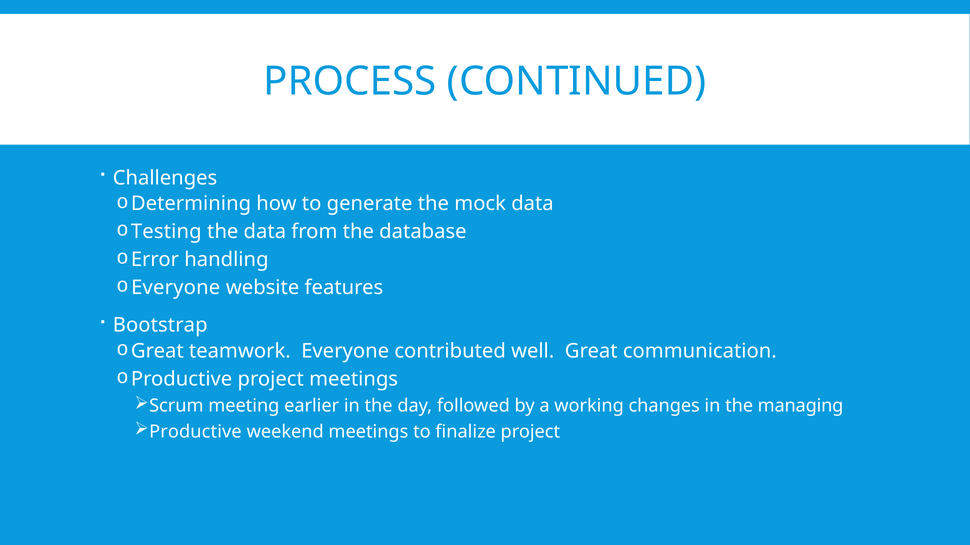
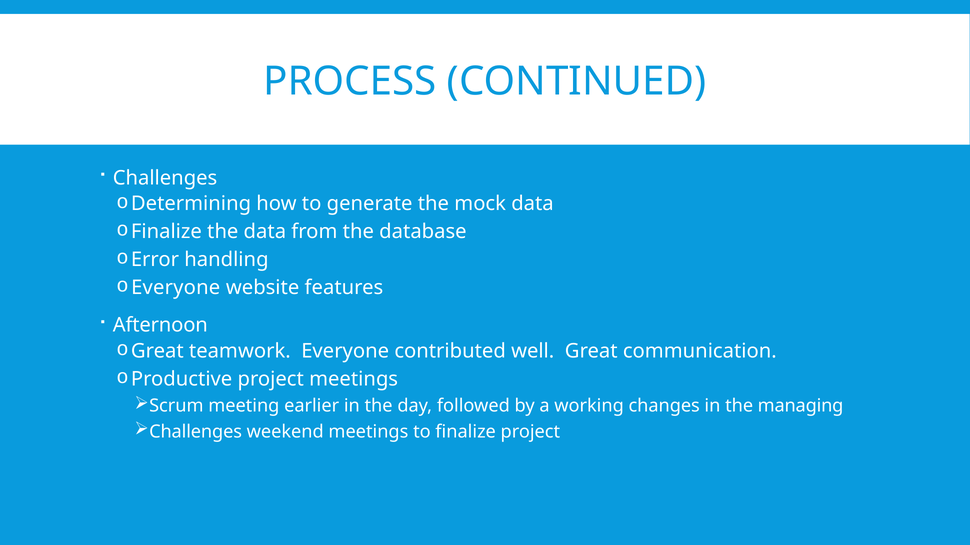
Testing: Testing -> Finalize (166, 232)
Bootstrap: Bootstrap -> Afternoon (160, 326)
Productive: Productive -> Challenges (196, 432)
